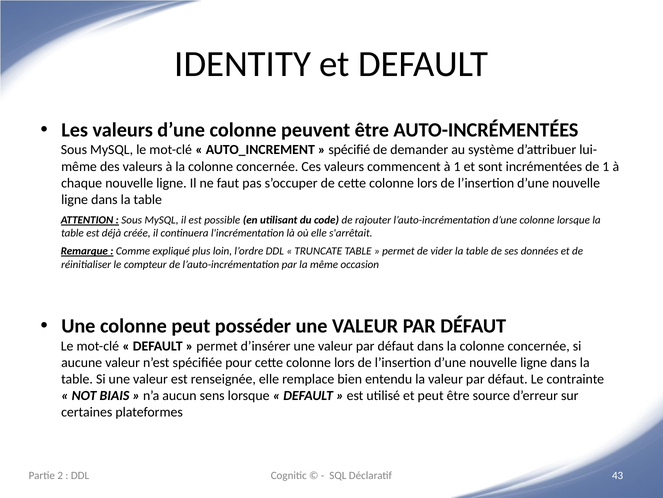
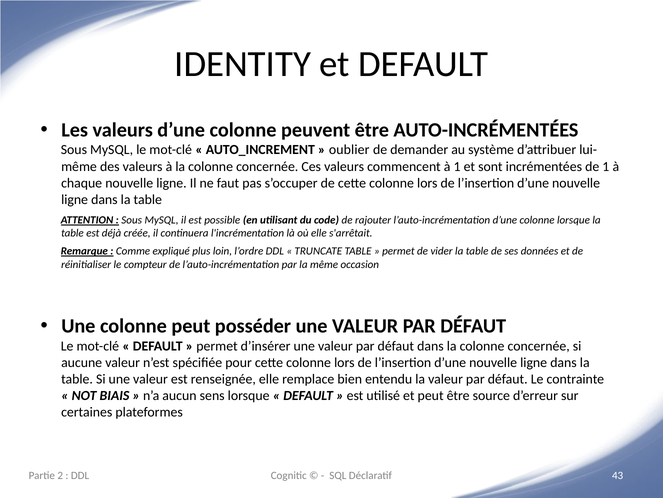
spécifié: spécifié -> oublier (349, 150)
